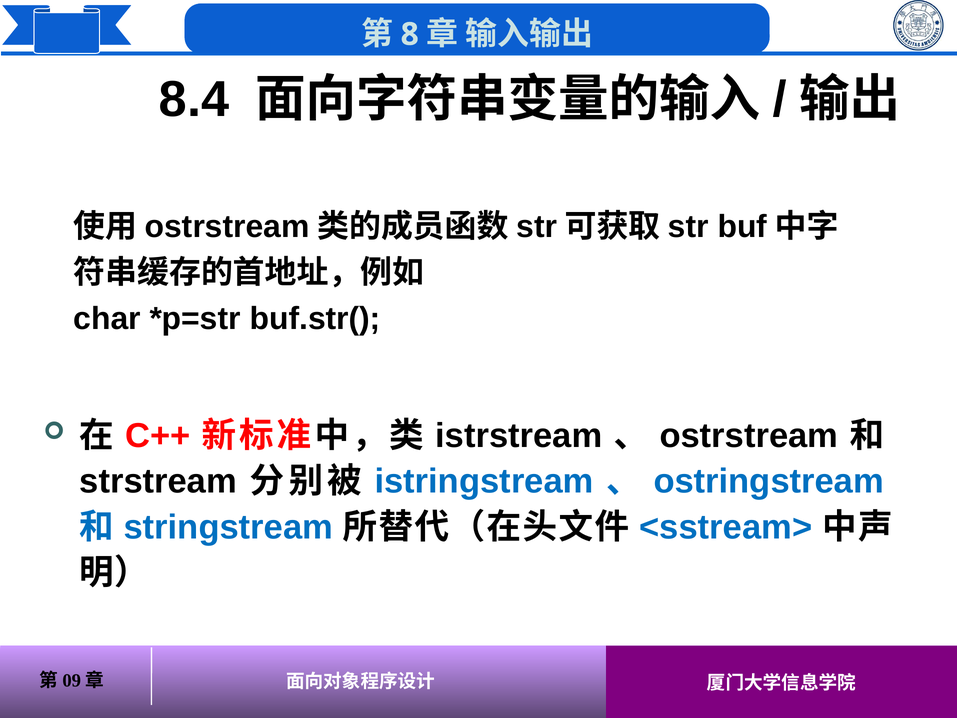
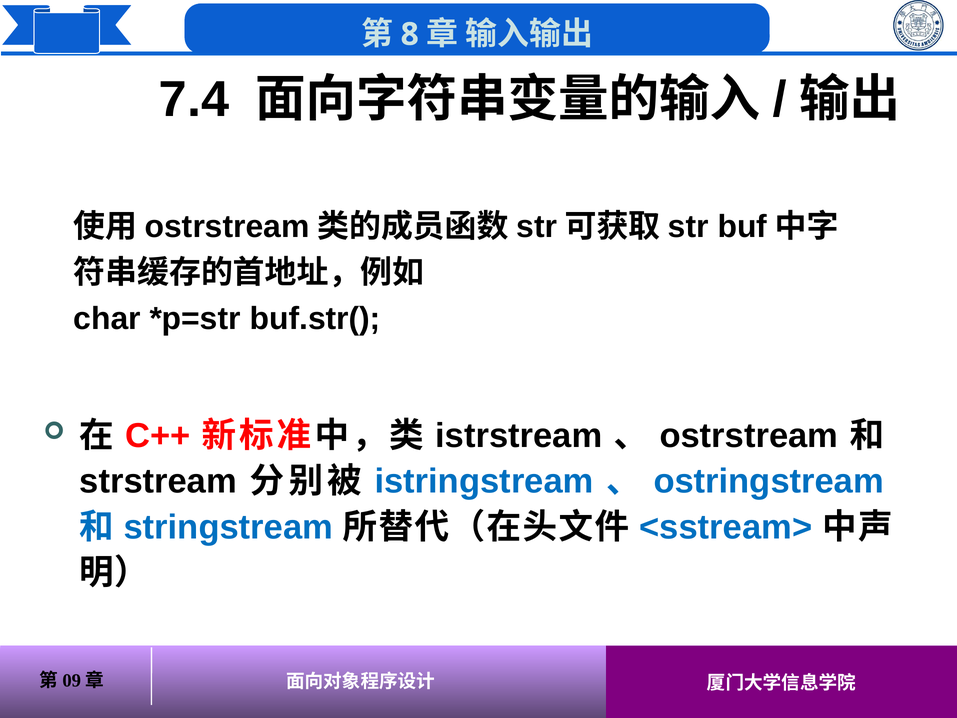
8.4: 8.4 -> 7.4 (194, 99)
